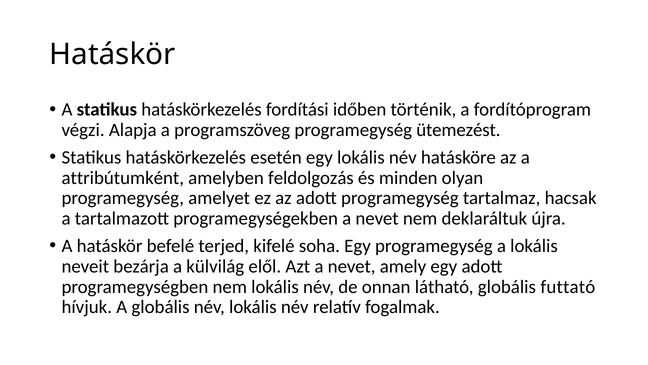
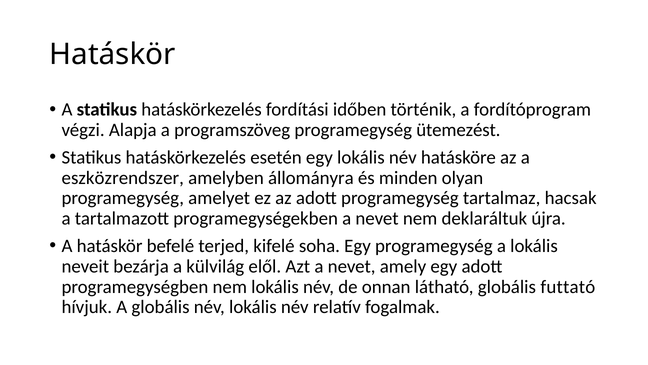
attribútumként: attribútumként -> eszközrendszer (123, 178)
feldolgozás: feldolgozás -> állományra (311, 178)
